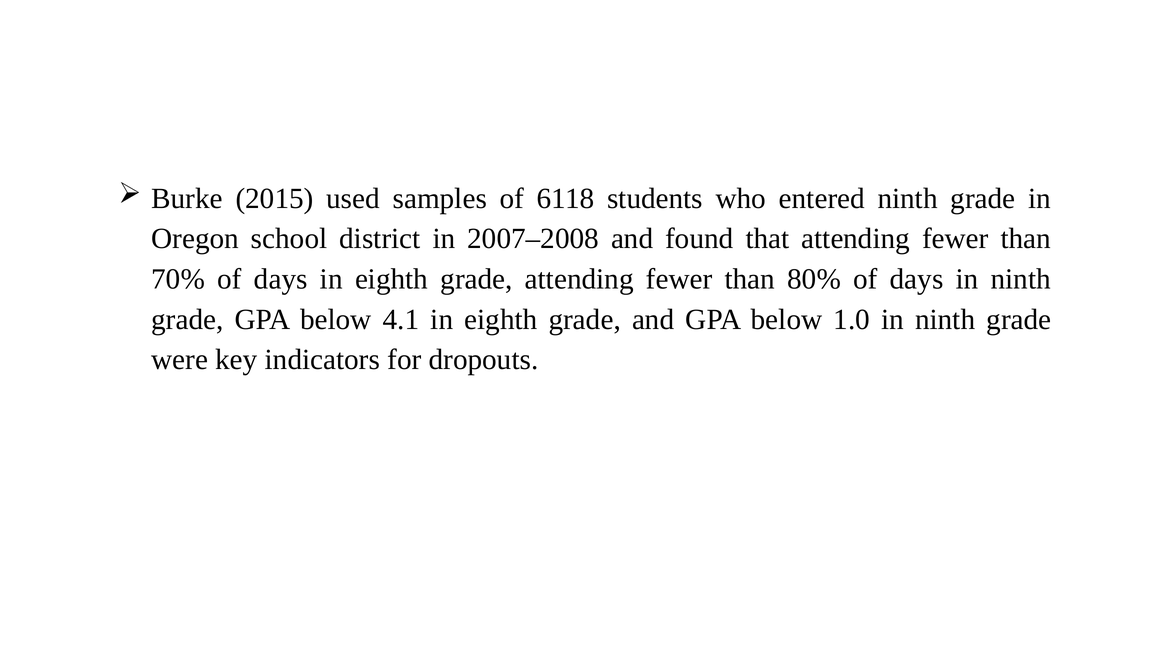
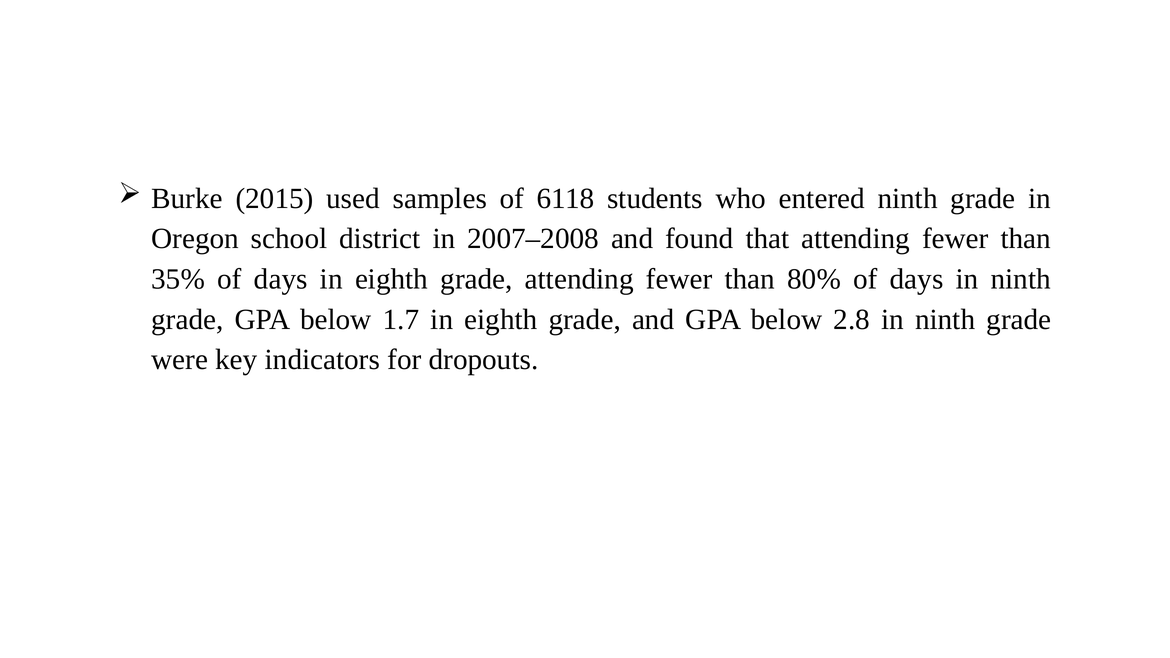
70%: 70% -> 35% (178, 279)
4.1: 4.1 -> 1.7 (401, 320)
1.0: 1.0 -> 2.8 (852, 320)
